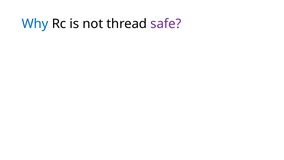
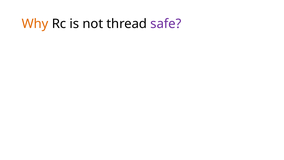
Why colour: blue -> orange (35, 24)
